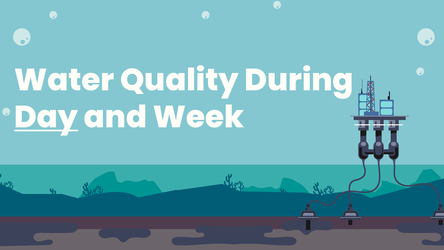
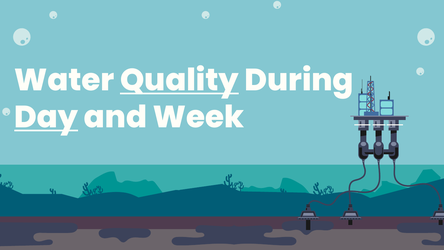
Quality underline: none -> present (179, 80)
